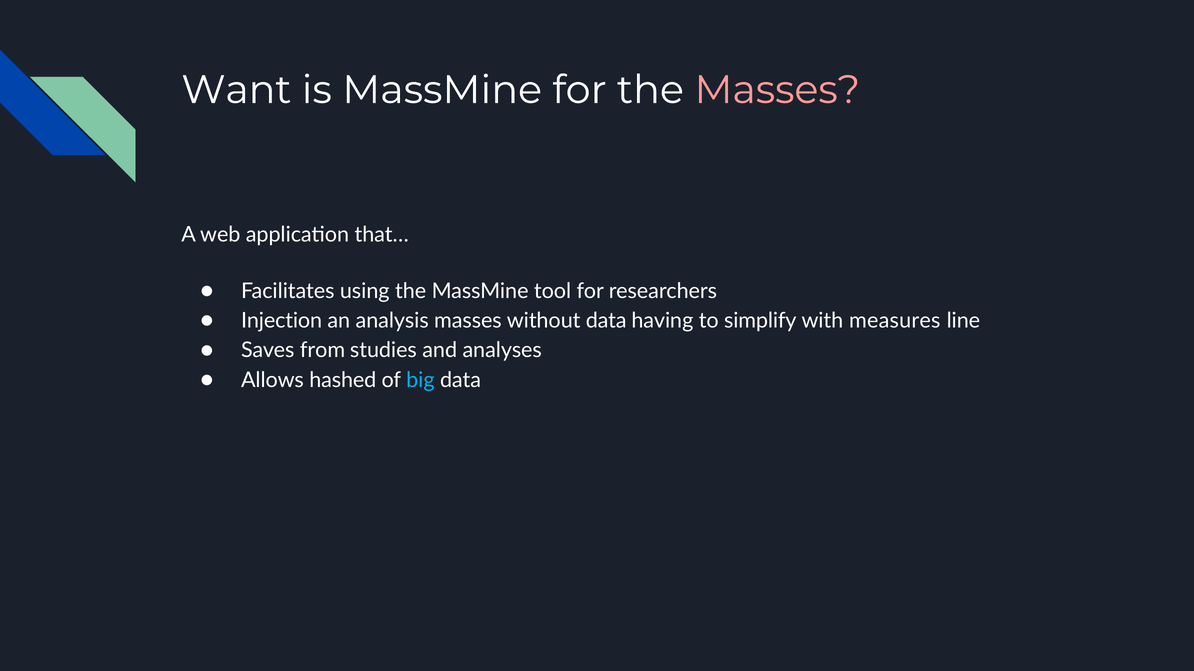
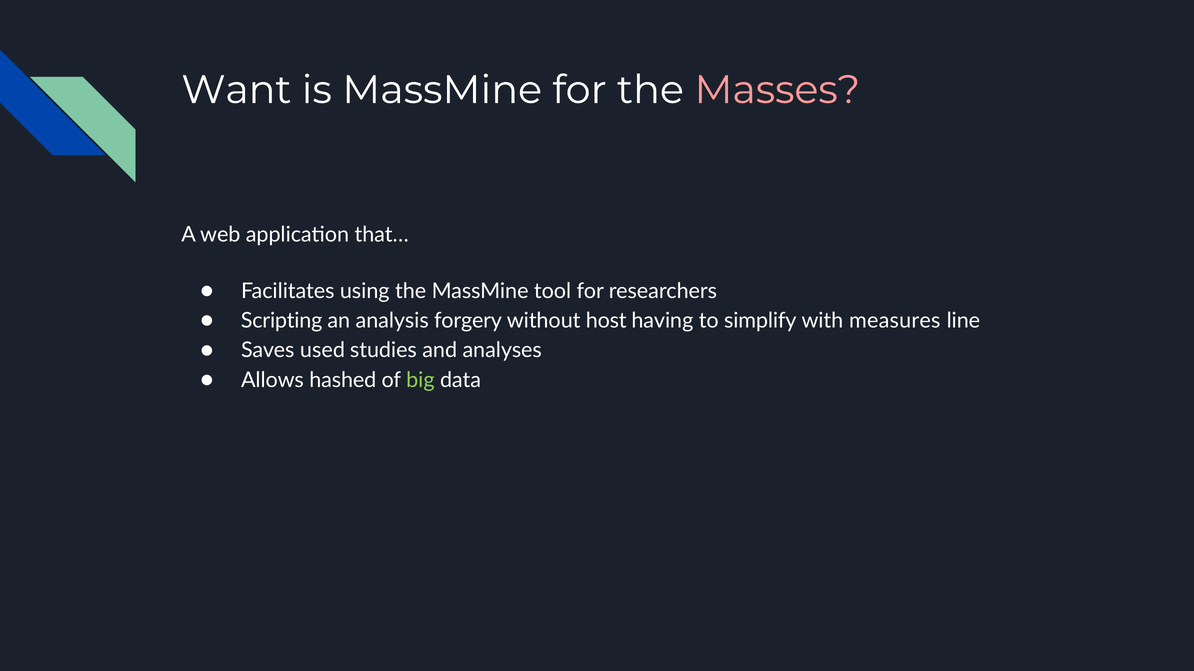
Injection: Injection -> Scripting (282, 321)
analysis masses: masses -> forgery (468, 321)
without data: data -> host (606, 321)
from: from -> used (322, 351)
big colour: light blue -> light green (420, 380)
